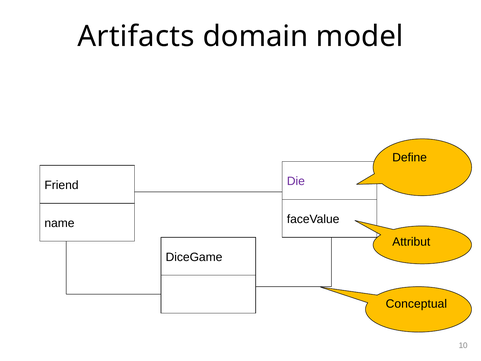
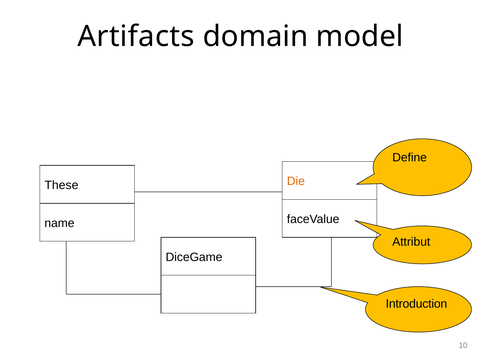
Die colour: purple -> orange (296, 181)
Friend: Friend -> These (61, 185)
Conceptual: Conceptual -> Introduction (416, 303)
